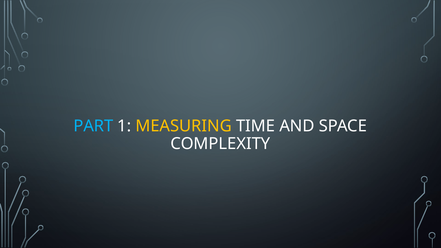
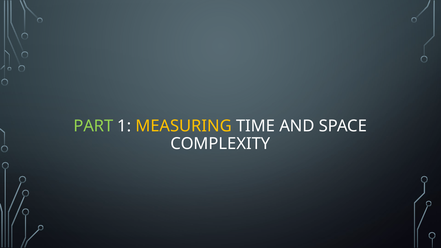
PART colour: light blue -> light green (93, 126)
